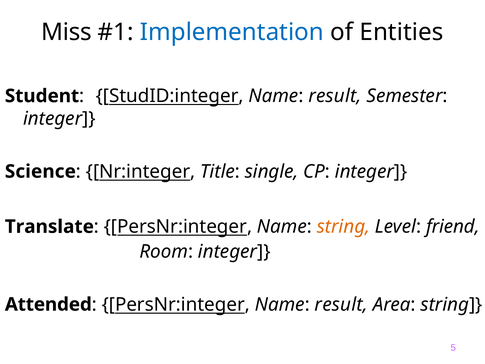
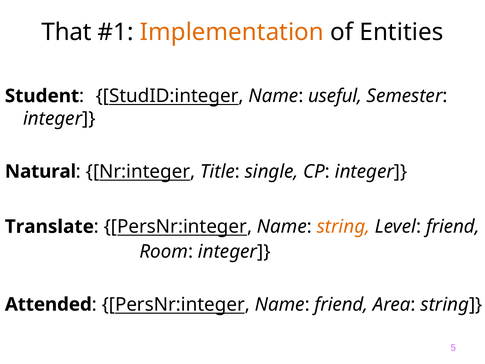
Miss: Miss -> That (67, 32)
Implementation colour: blue -> orange (232, 32)
StudID:integer Name result: result -> useful (335, 96)
Science: Science -> Natural (41, 171)
PersNr:integer Name result: result -> friend (341, 304)
